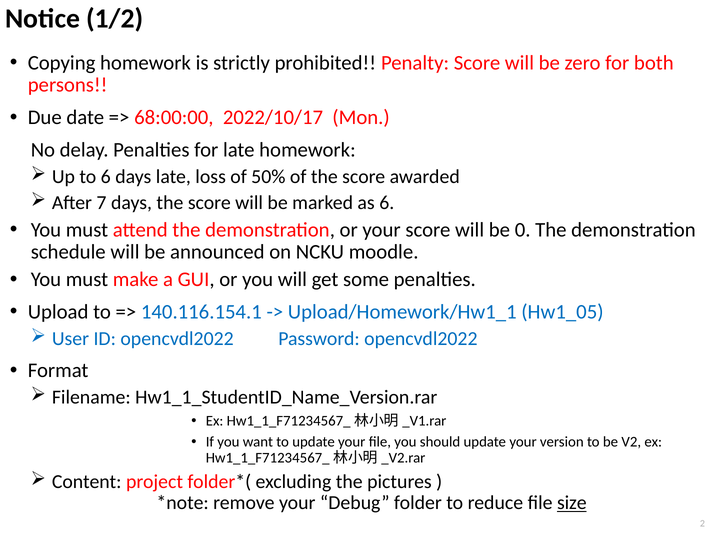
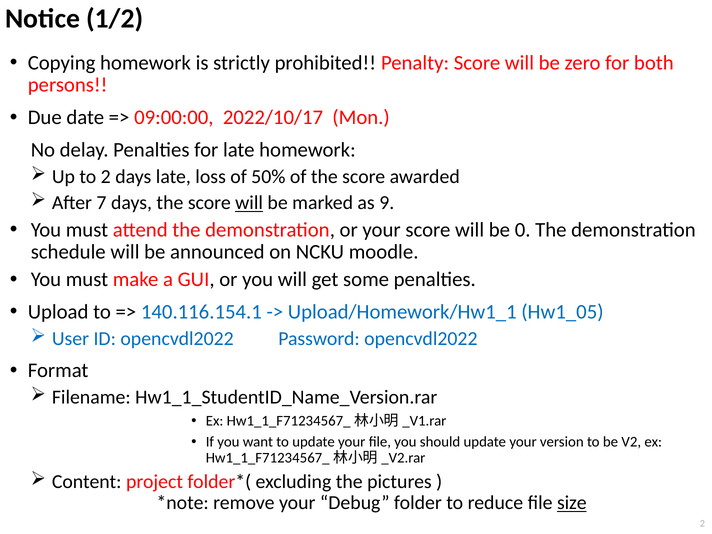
68:00:00: 68:00:00 -> 09:00:00 (174, 117)
to 6: 6 -> 2 (106, 177)
will underline: none -> present (249, 203)
as 6: 6 -> 9 (387, 203)
